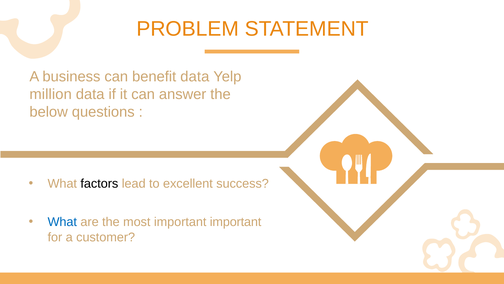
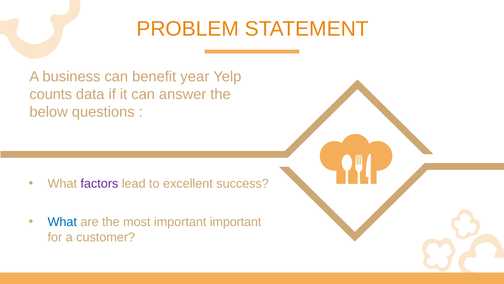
benefit data: data -> year (195, 77)
million: million -> counts (51, 94)
factors colour: black -> purple (99, 183)
